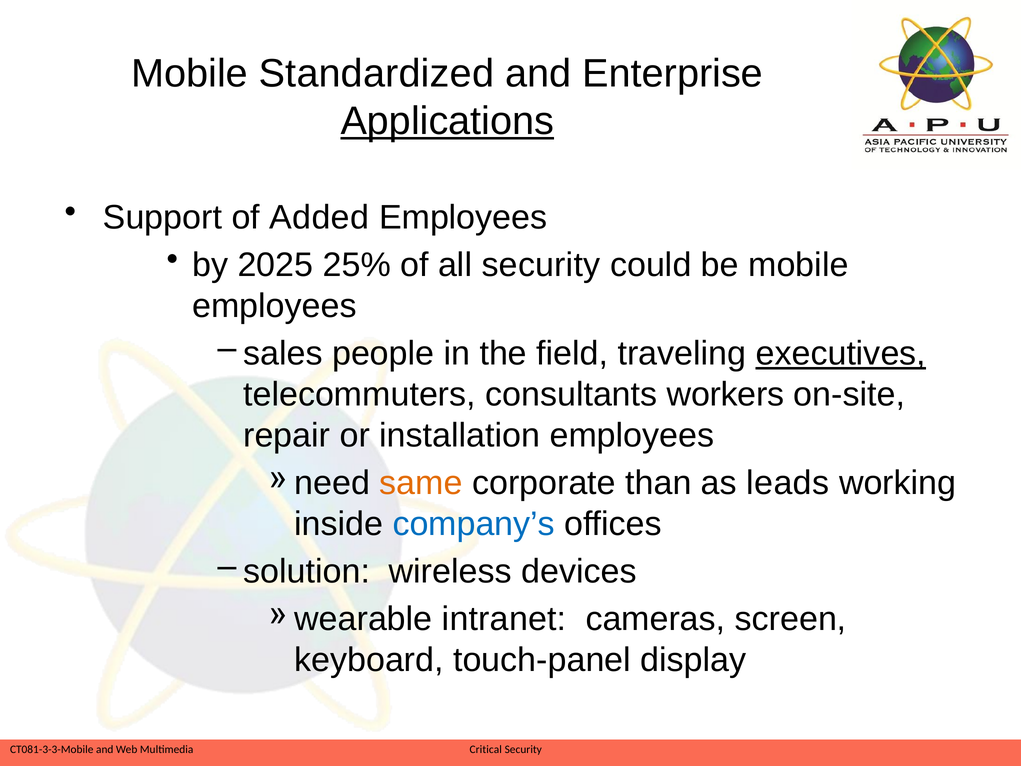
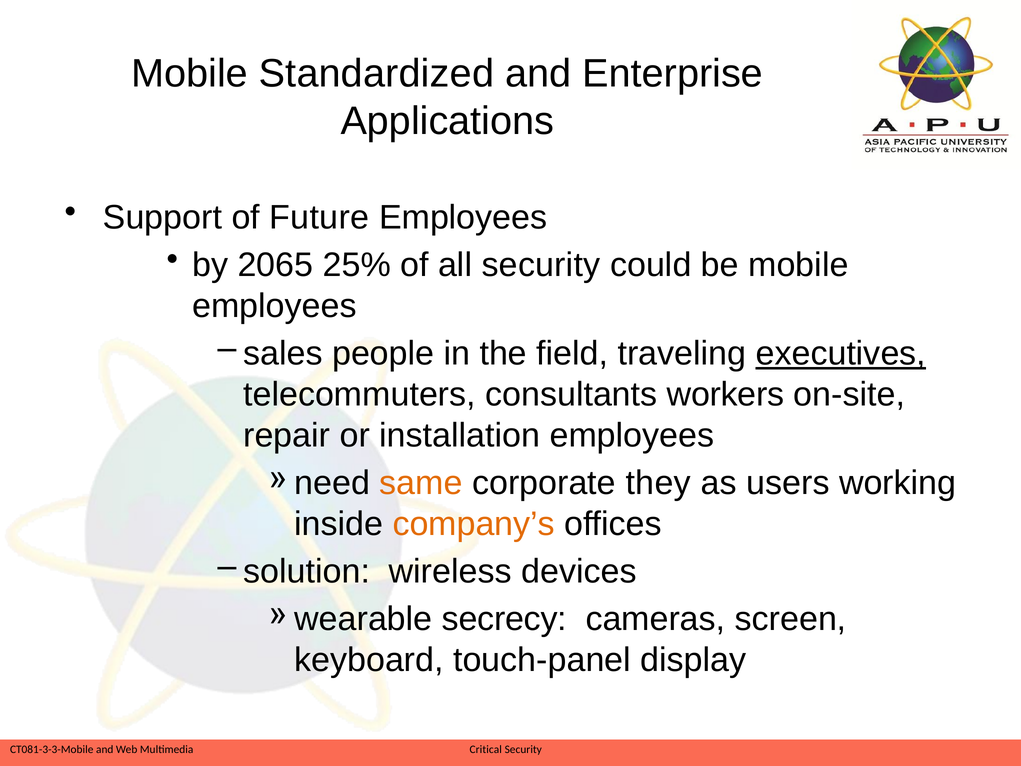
Applications underline: present -> none (447, 121)
Added: Added -> Future (319, 217)
2025: 2025 -> 2065 (275, 265)
than: than -> they (658, 483)
leads: leads -> users (788, 483)
company’s colour: blue -> orange (474, 524)
intranet: intranet -> secrecy (504, 619)
